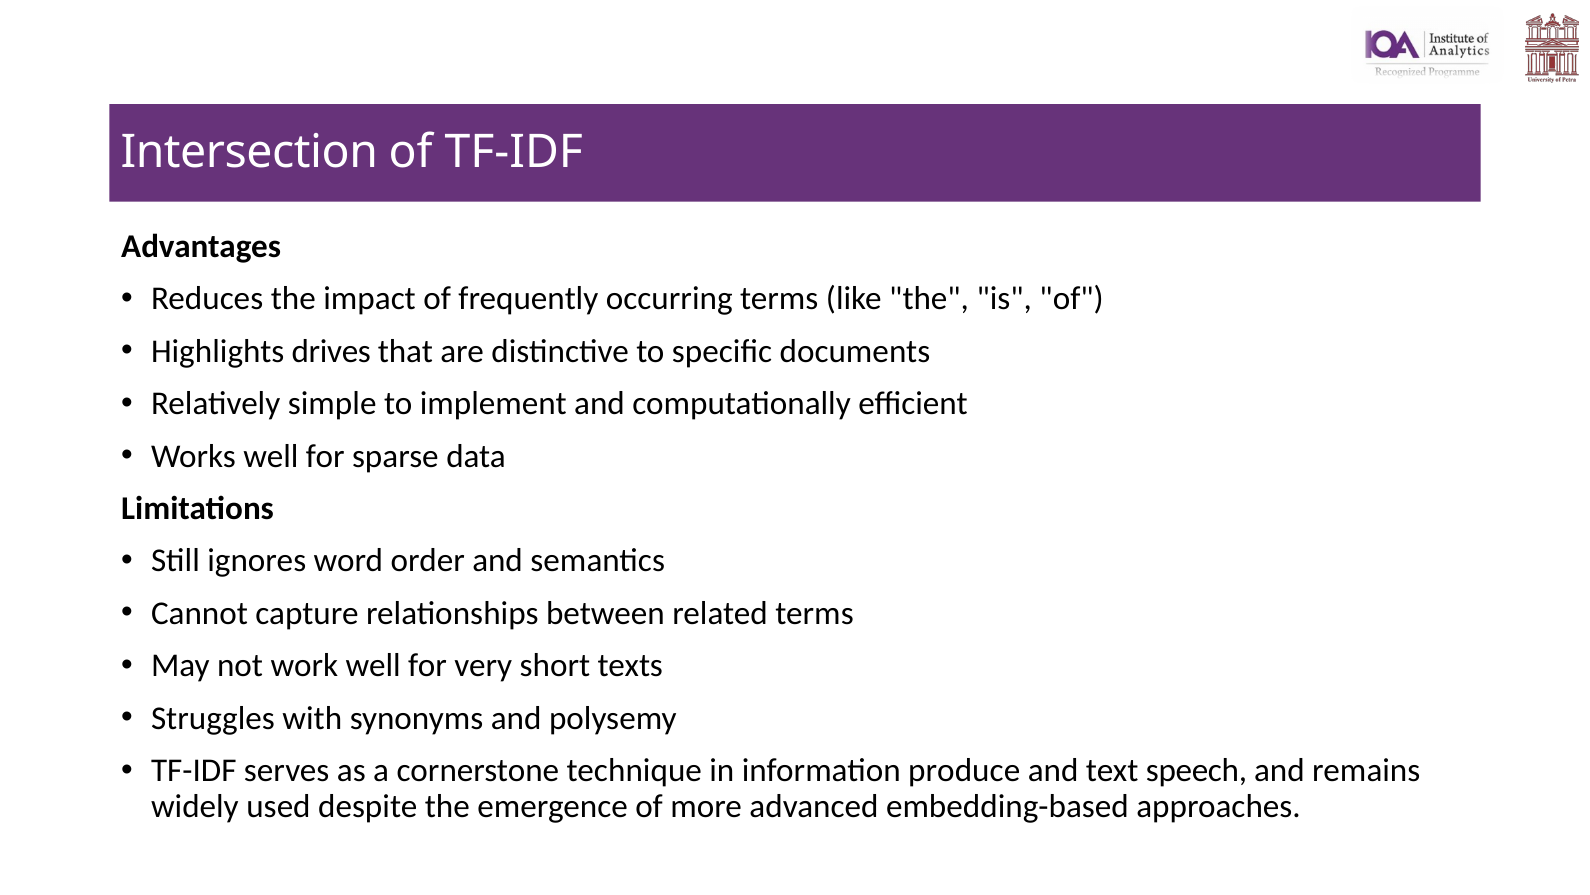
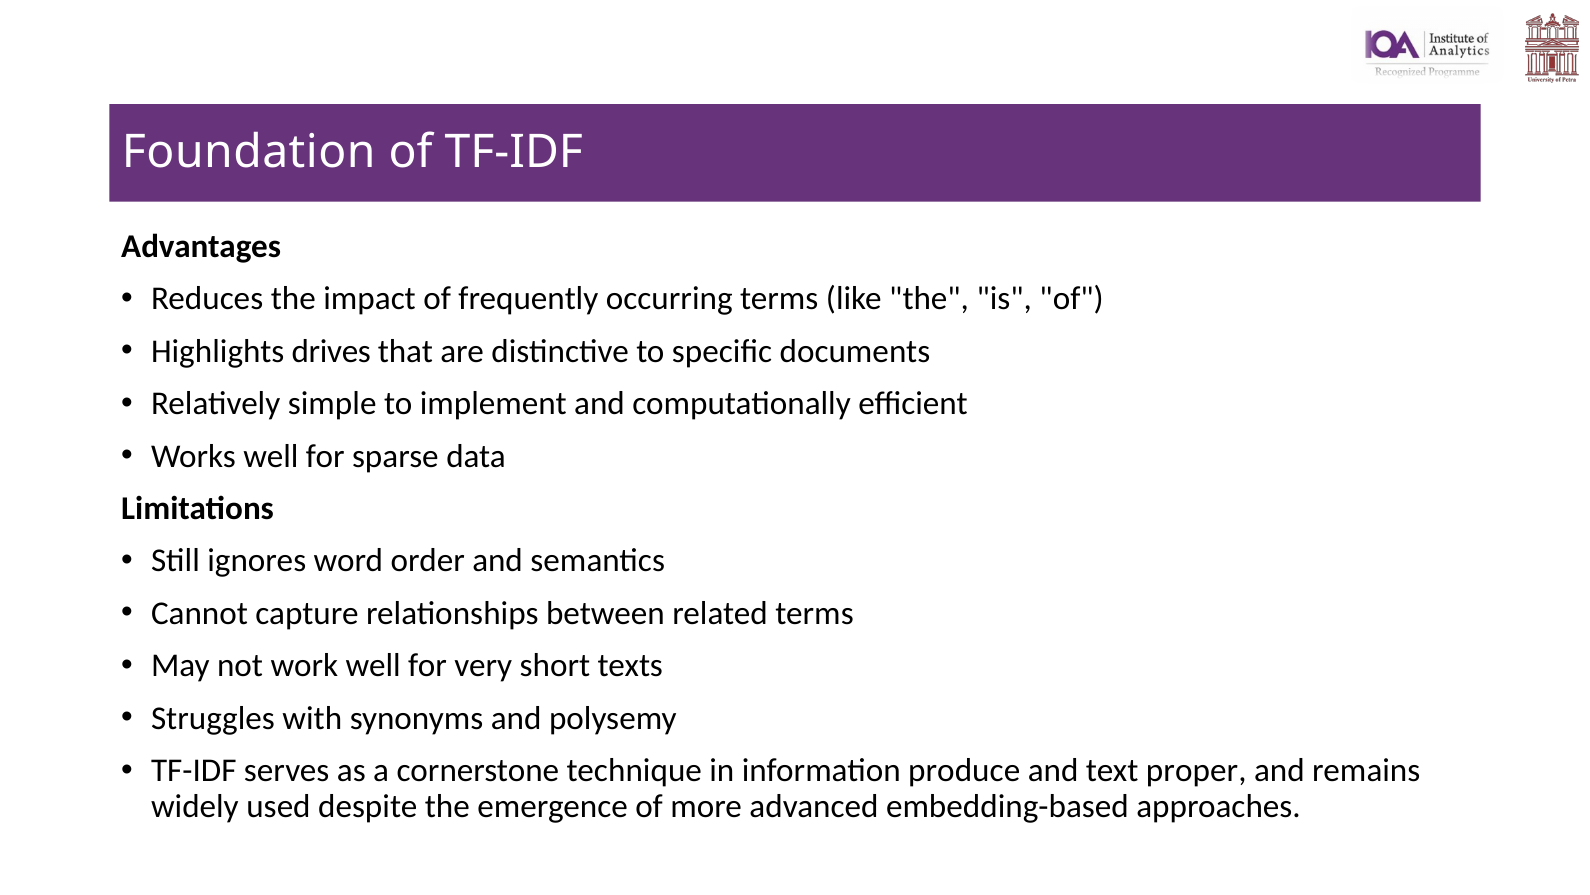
Intersection: Intersection -> Foundation (249, 152)
speech: speech -> proper (1196, 770)
